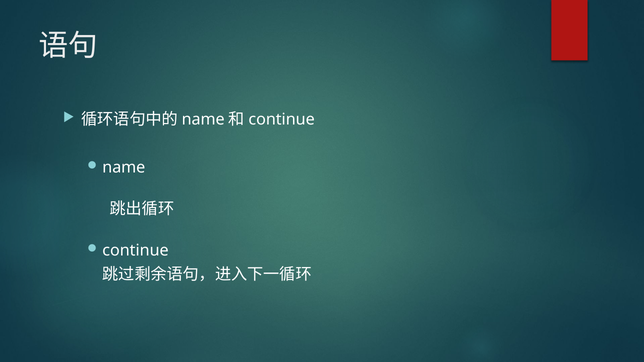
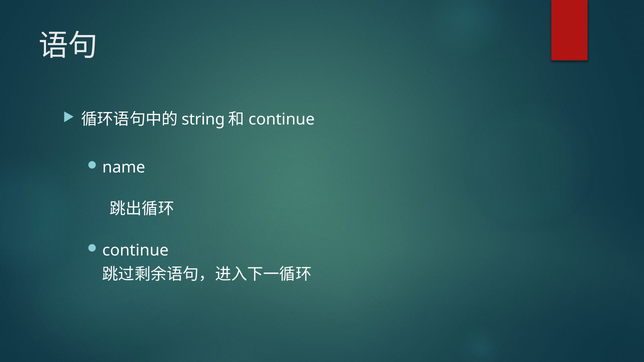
name: name -> string (203, 119)
